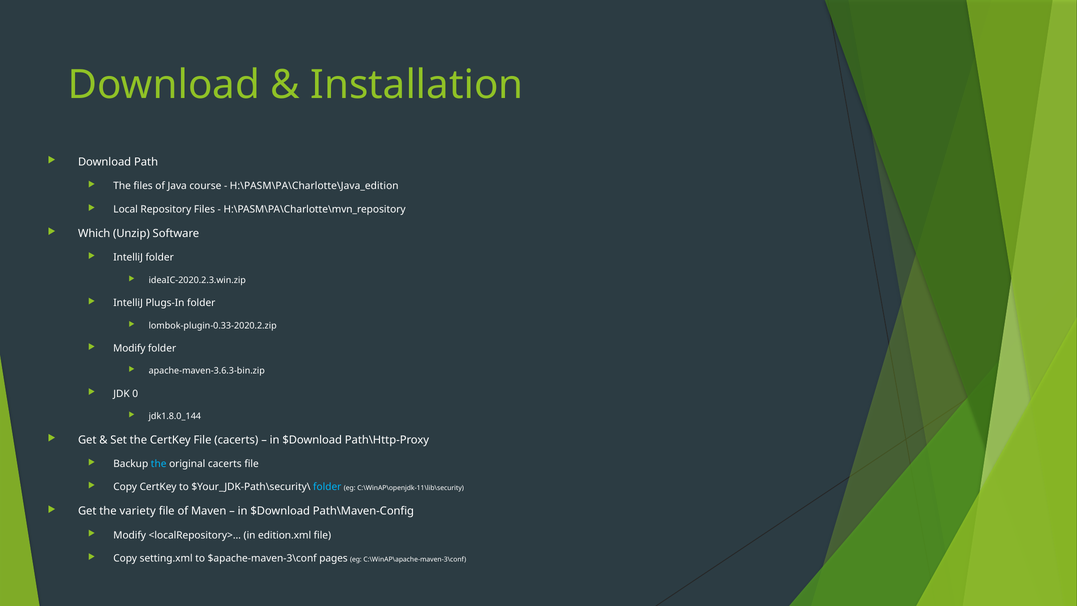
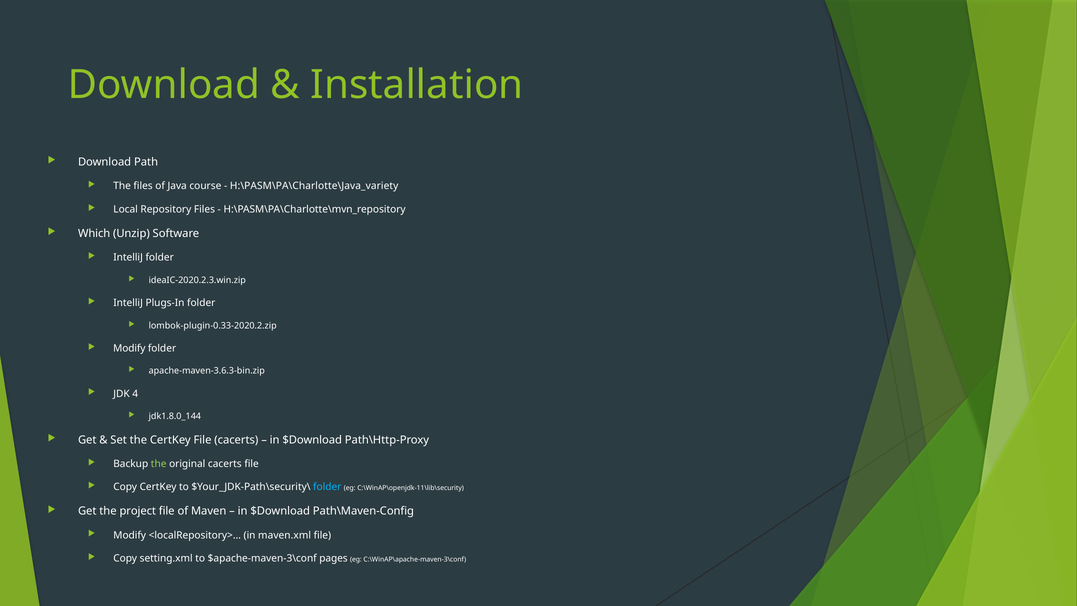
H:\PASM\PA\Charlotte\Java_edition: H:\PASM\PA\Charlotte\Java_edition -> H:\PASM\PA\Charlotte\Java_variety (314, 186)
0: 0 -> 4 (135, 394)
the colour: light blue -> light green (159, 464)
variety: variety -> project (138, 511)
edition.xml: edition.xml -> maven.xml (285, 535)
